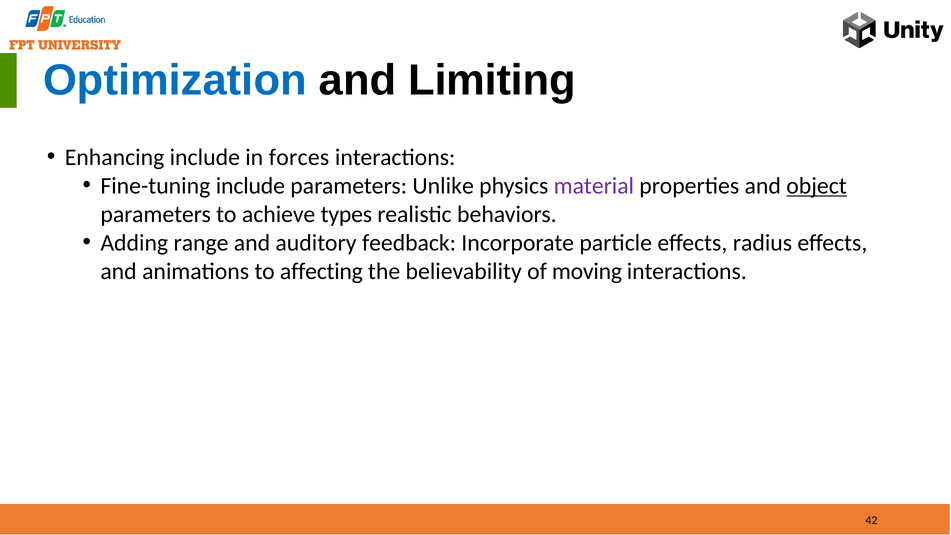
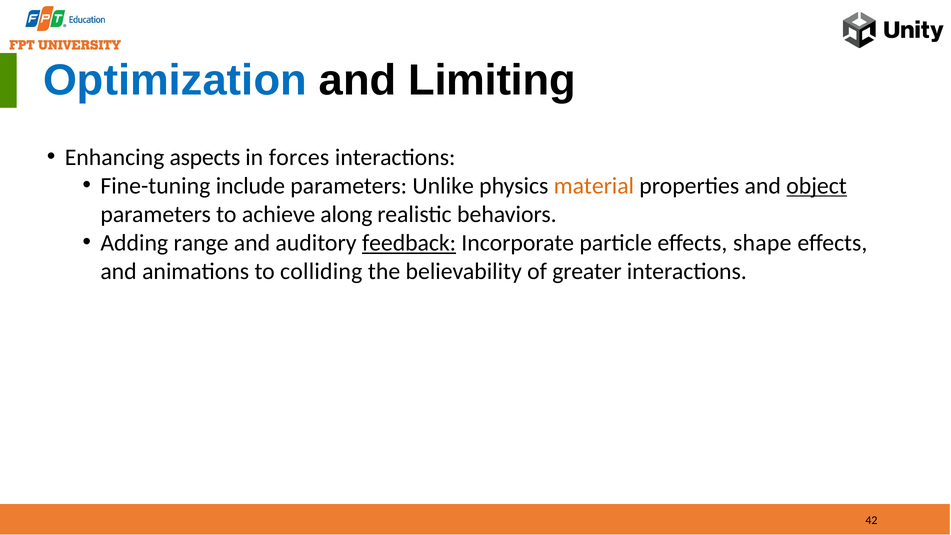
Enhancing include: include -> aspects (205, 157)
material colour: purple -> orange (594, 186)
types: types -> along (346, 214)
feedback underline: none -> present (409, 243)
radius: radius -> shape (762, 243)
affecting: affecting -> colliding (321, 271)
moving: moving -> greater (587, 271)
